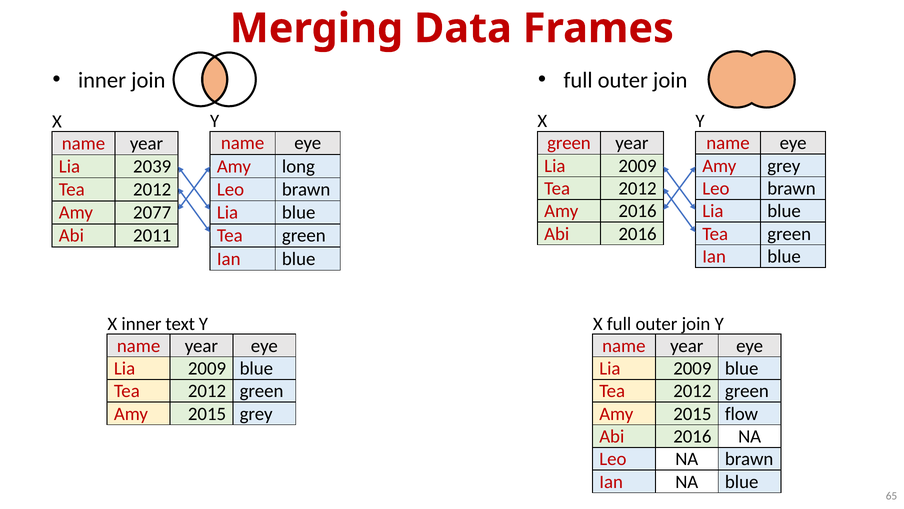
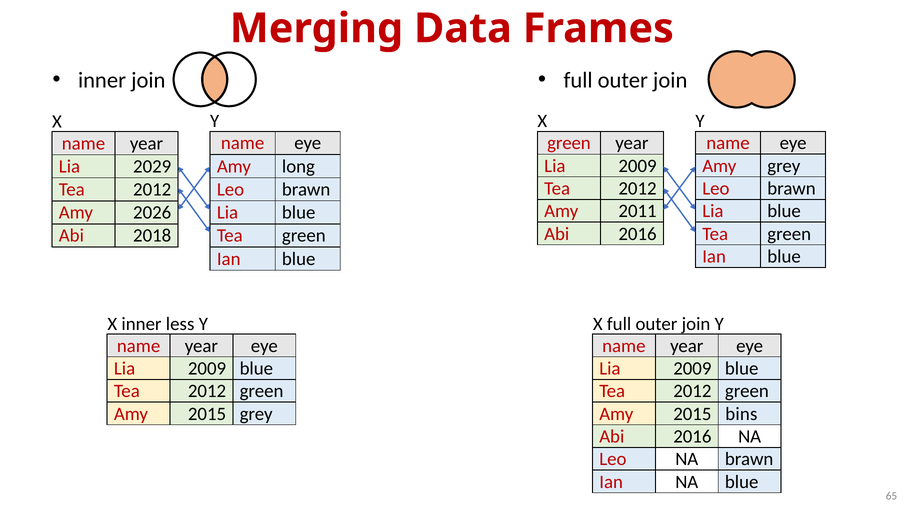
2039: 2039 -> 2029 (152, 166)
Amy 2016: 2016 -> 2011 (638, 211)
2077: 2077 -> 2026 (152, 212)
2011: 2011 -> 2018 (152, 236)
text: text -> less (180, 324)
flow: flow -> bins (741, 413)
